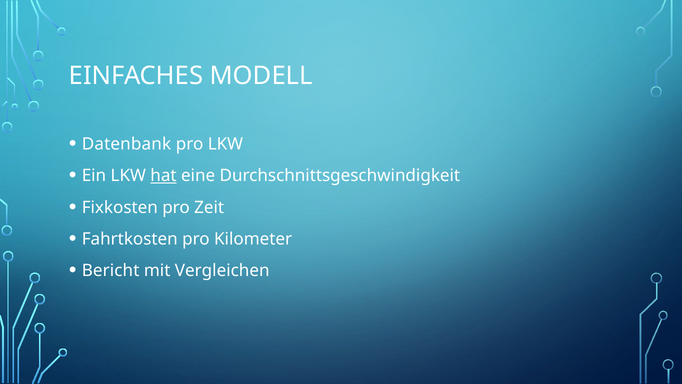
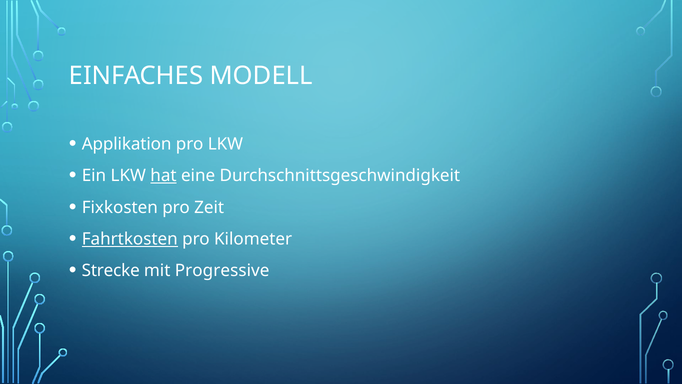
Datenbank: Datenbank -> Applikation (127, 144)
Fahrtkosten underline: none -> present (130, 239)
Bericht: Bericht -> Strecke (111, 271)
Vergleichen: Vergleichen -> Progressive (222, 271)
